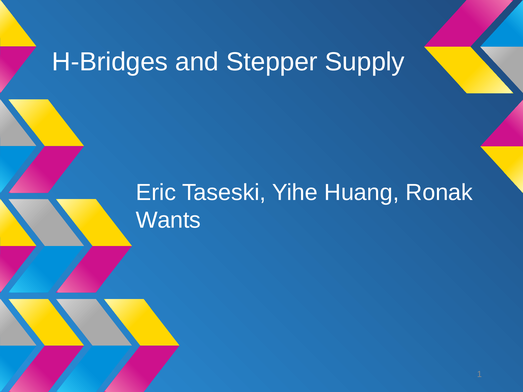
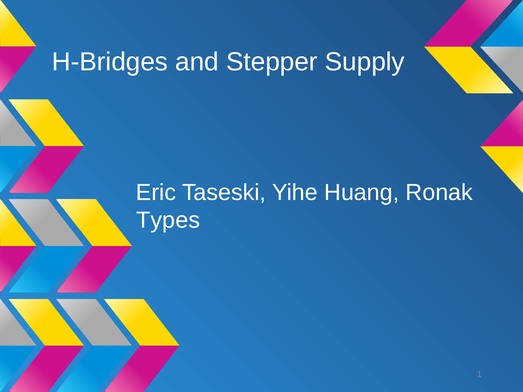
Wants: Wants -> Types (168, 220)
